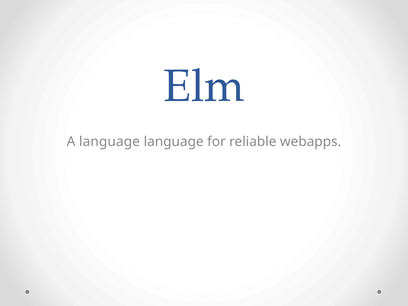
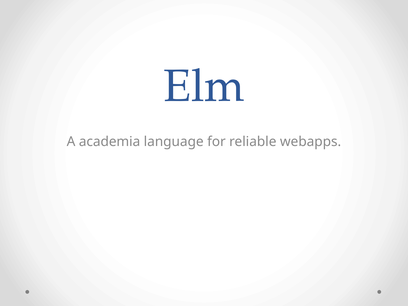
A language: language -> academia (110, 142)
